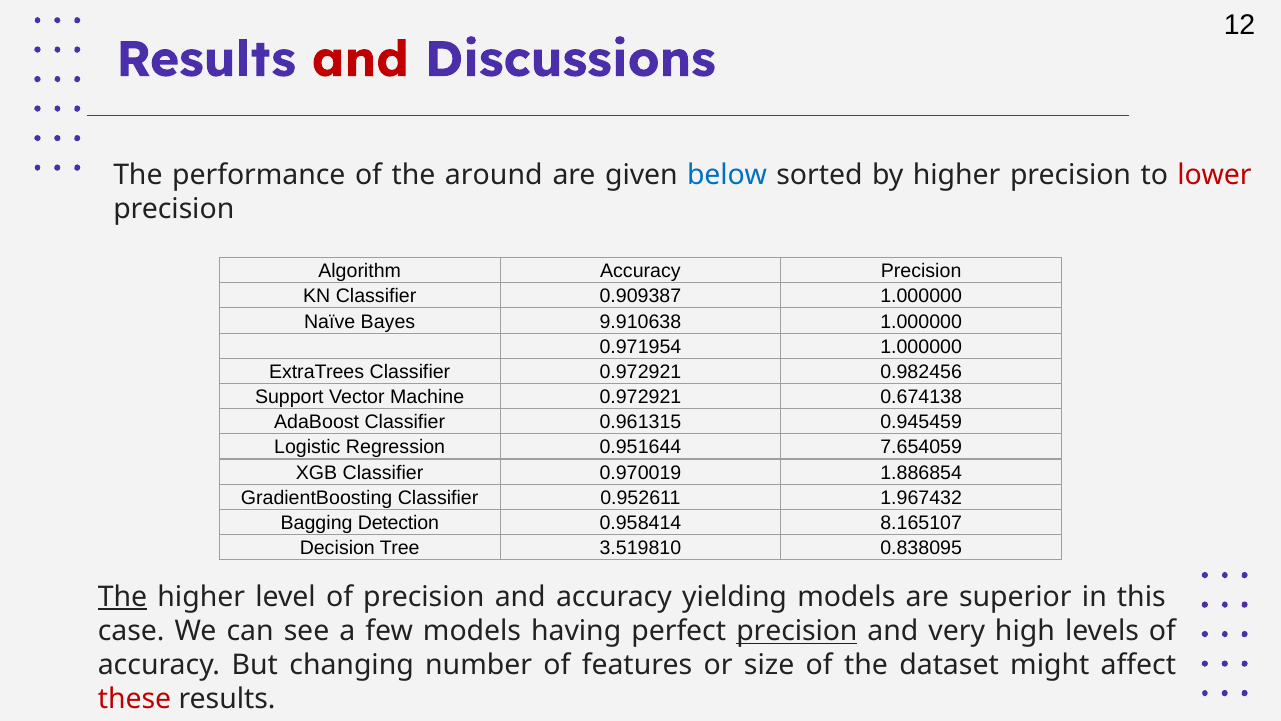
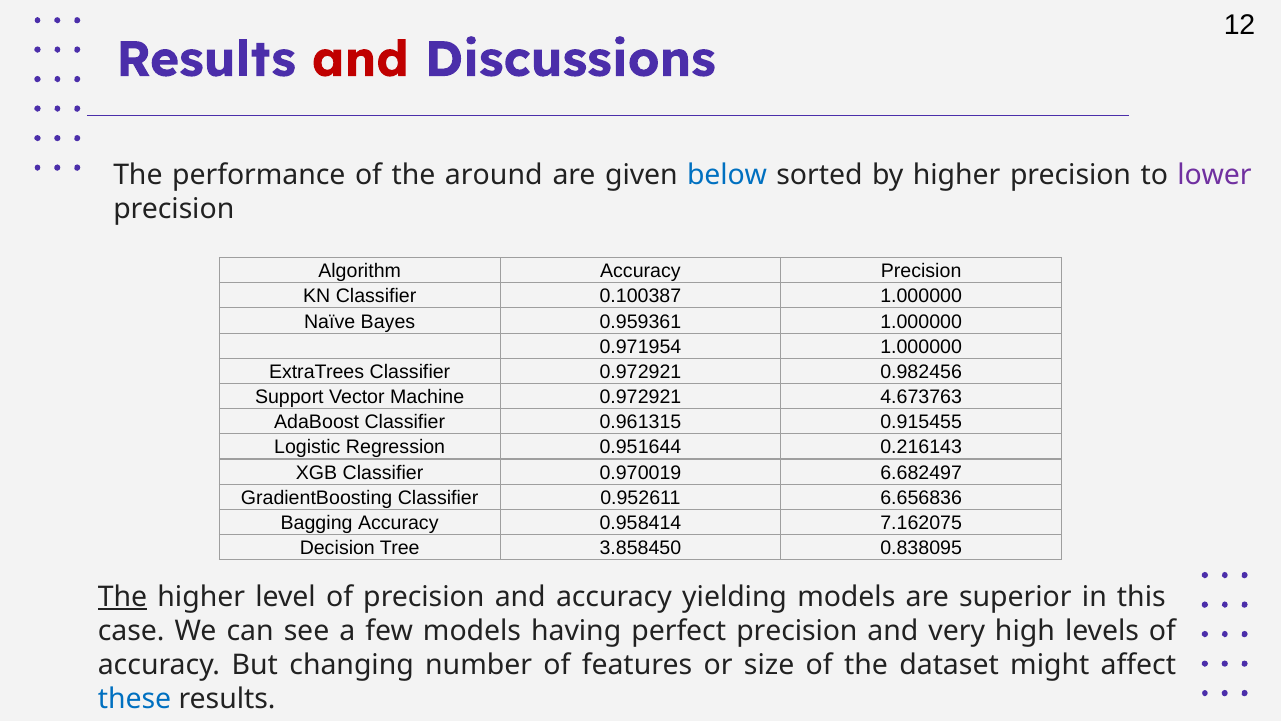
lower colour: red -> purple (1215, 175)
0.909387: 0.909387 -> 0.100387 (640, 296)
9.910638: 9.910638 -> 0.959361 (640, 321)
0.674138: 0.674138 -> 4.673763 (921, 397)
0.945459: 0.945459 -> 0.915455 (921, 422)
7.654059: 7.654059 -> 0.216143 (921, 447)
1.886854: 1.886854 -> 6.682497 (921, 472)
1.967432: 1.967432 -> 6.656836 (921, 498)
Bagging Detection: Detection -> Accuracy (398, 523)
8.165107: 8.165107 -> 7.162075 (921, 523)
3.519810: 3.519810 -> 3.858450 (640, 548)
precision underline: present -> none (797, 631)
these colour: red -> blue (135, 699)
